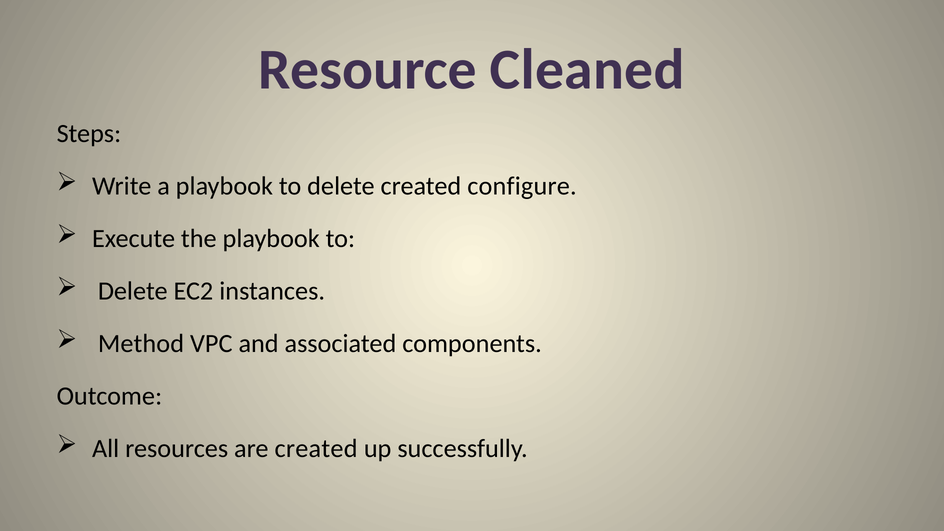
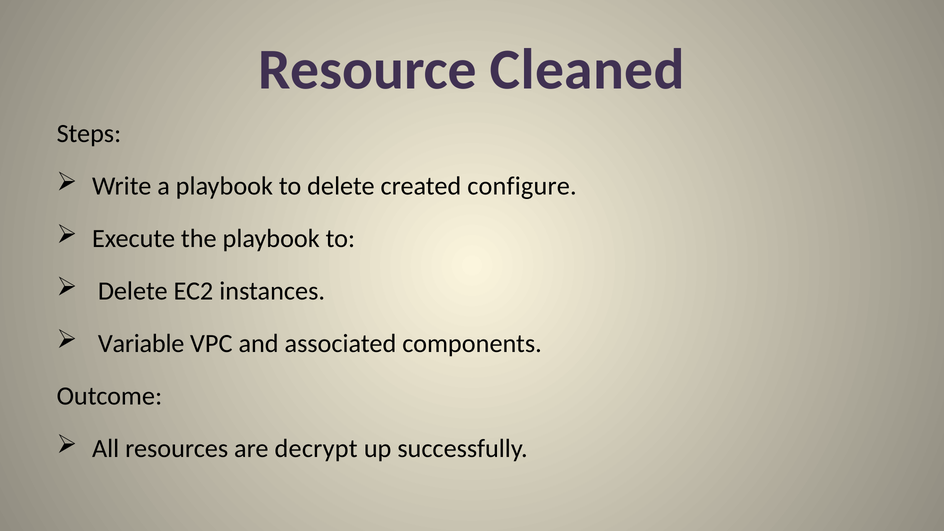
Method: Method -> Variable (141, 344)
are created: created -> decrypt (316, 449)
